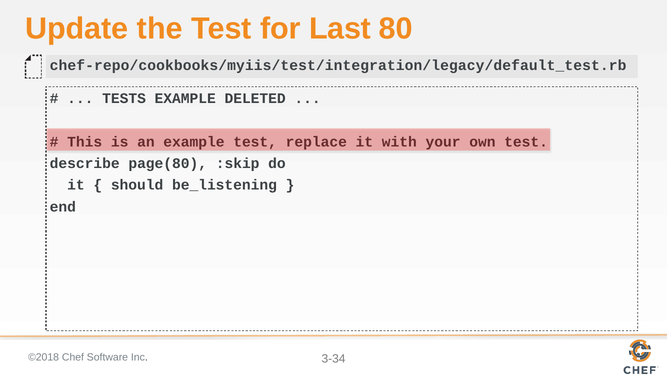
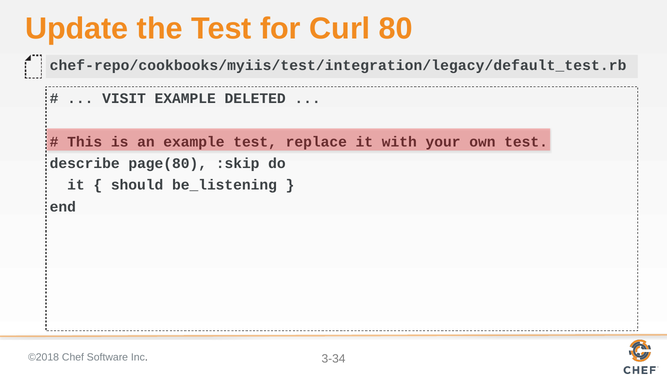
Last: Last -> Curl (340, 29)
TESTS: TESTS -> VISIT (124, 98)
